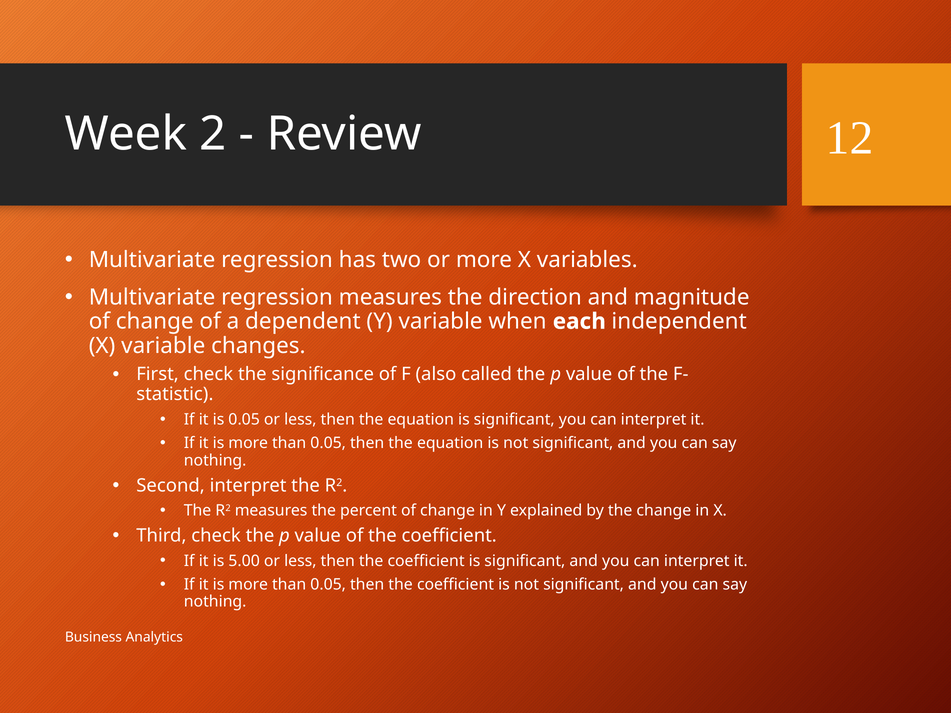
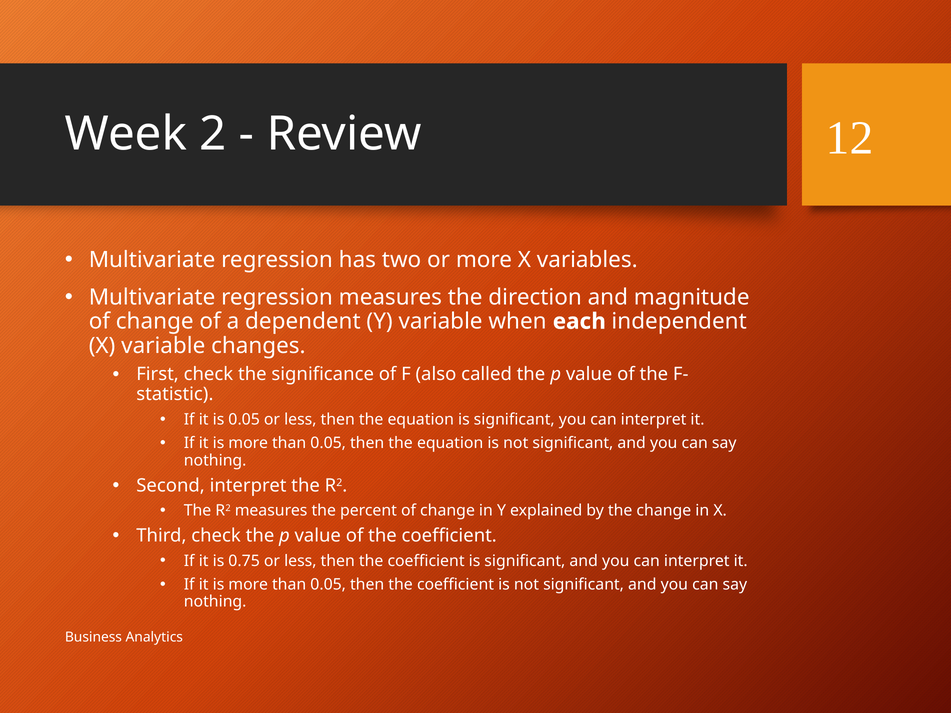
5.00: 5.00 -> 0.75 (244, 561)
